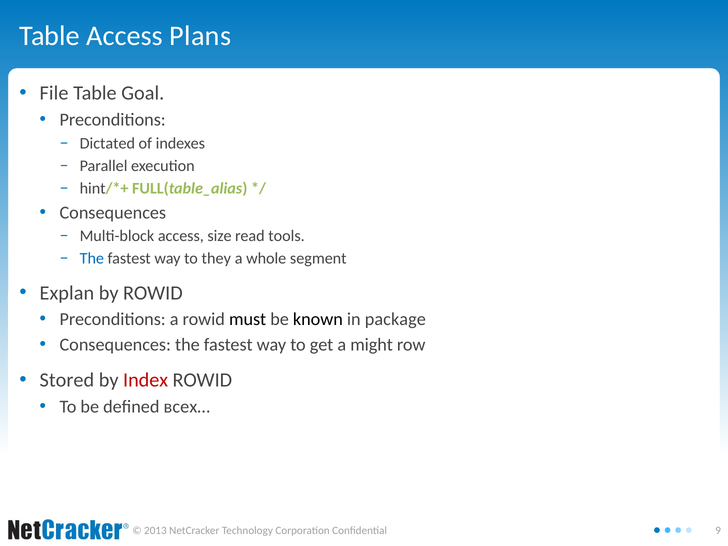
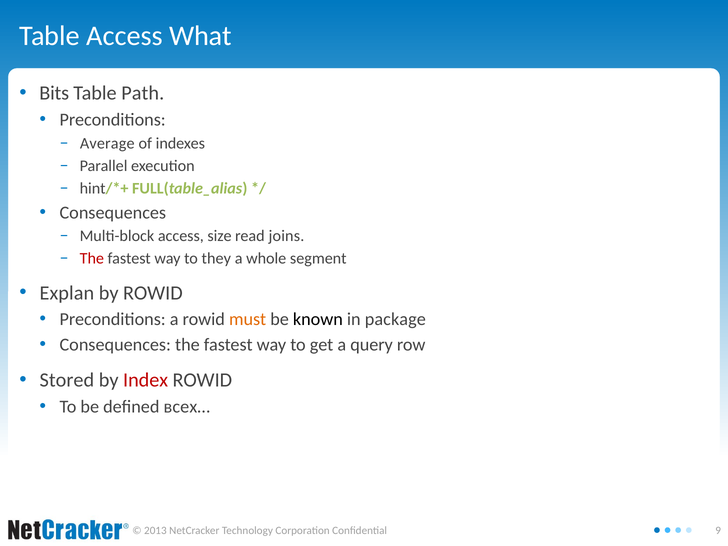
Plans: Plans -> What (201, 36)
File: File -> Bits (54, 93)
Goal: Goal -> Path (143, 93)
Dictated: Dictated -> Average (107, 143)
tools: tools -> joins (286, 236)
The colour: blue -> red (92, 259)
must colour: black -> orange (248, 319)
might: might -> query (372, 345)
